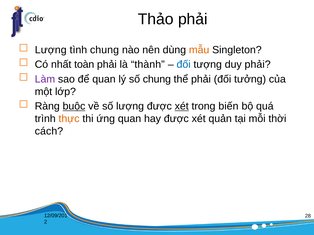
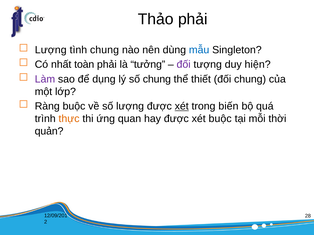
mẫu colour: orange -> blue (199, 50)
thành: thành -> tưởng (148, 65)
đối colour: blue -> purple (184, 65)
duy phải: phải -> hiện (258, 65)
để quan: quan -> dụng (104, 79)
thể phải: phải -> thiết (201, 79)
đối tưởng: tưởng -> chung (250, 79)
buộc underline: present -> none (74, 106)
xét quản: quản -> buộc (220, 119)
cách: cách -> quản (49, 132)
